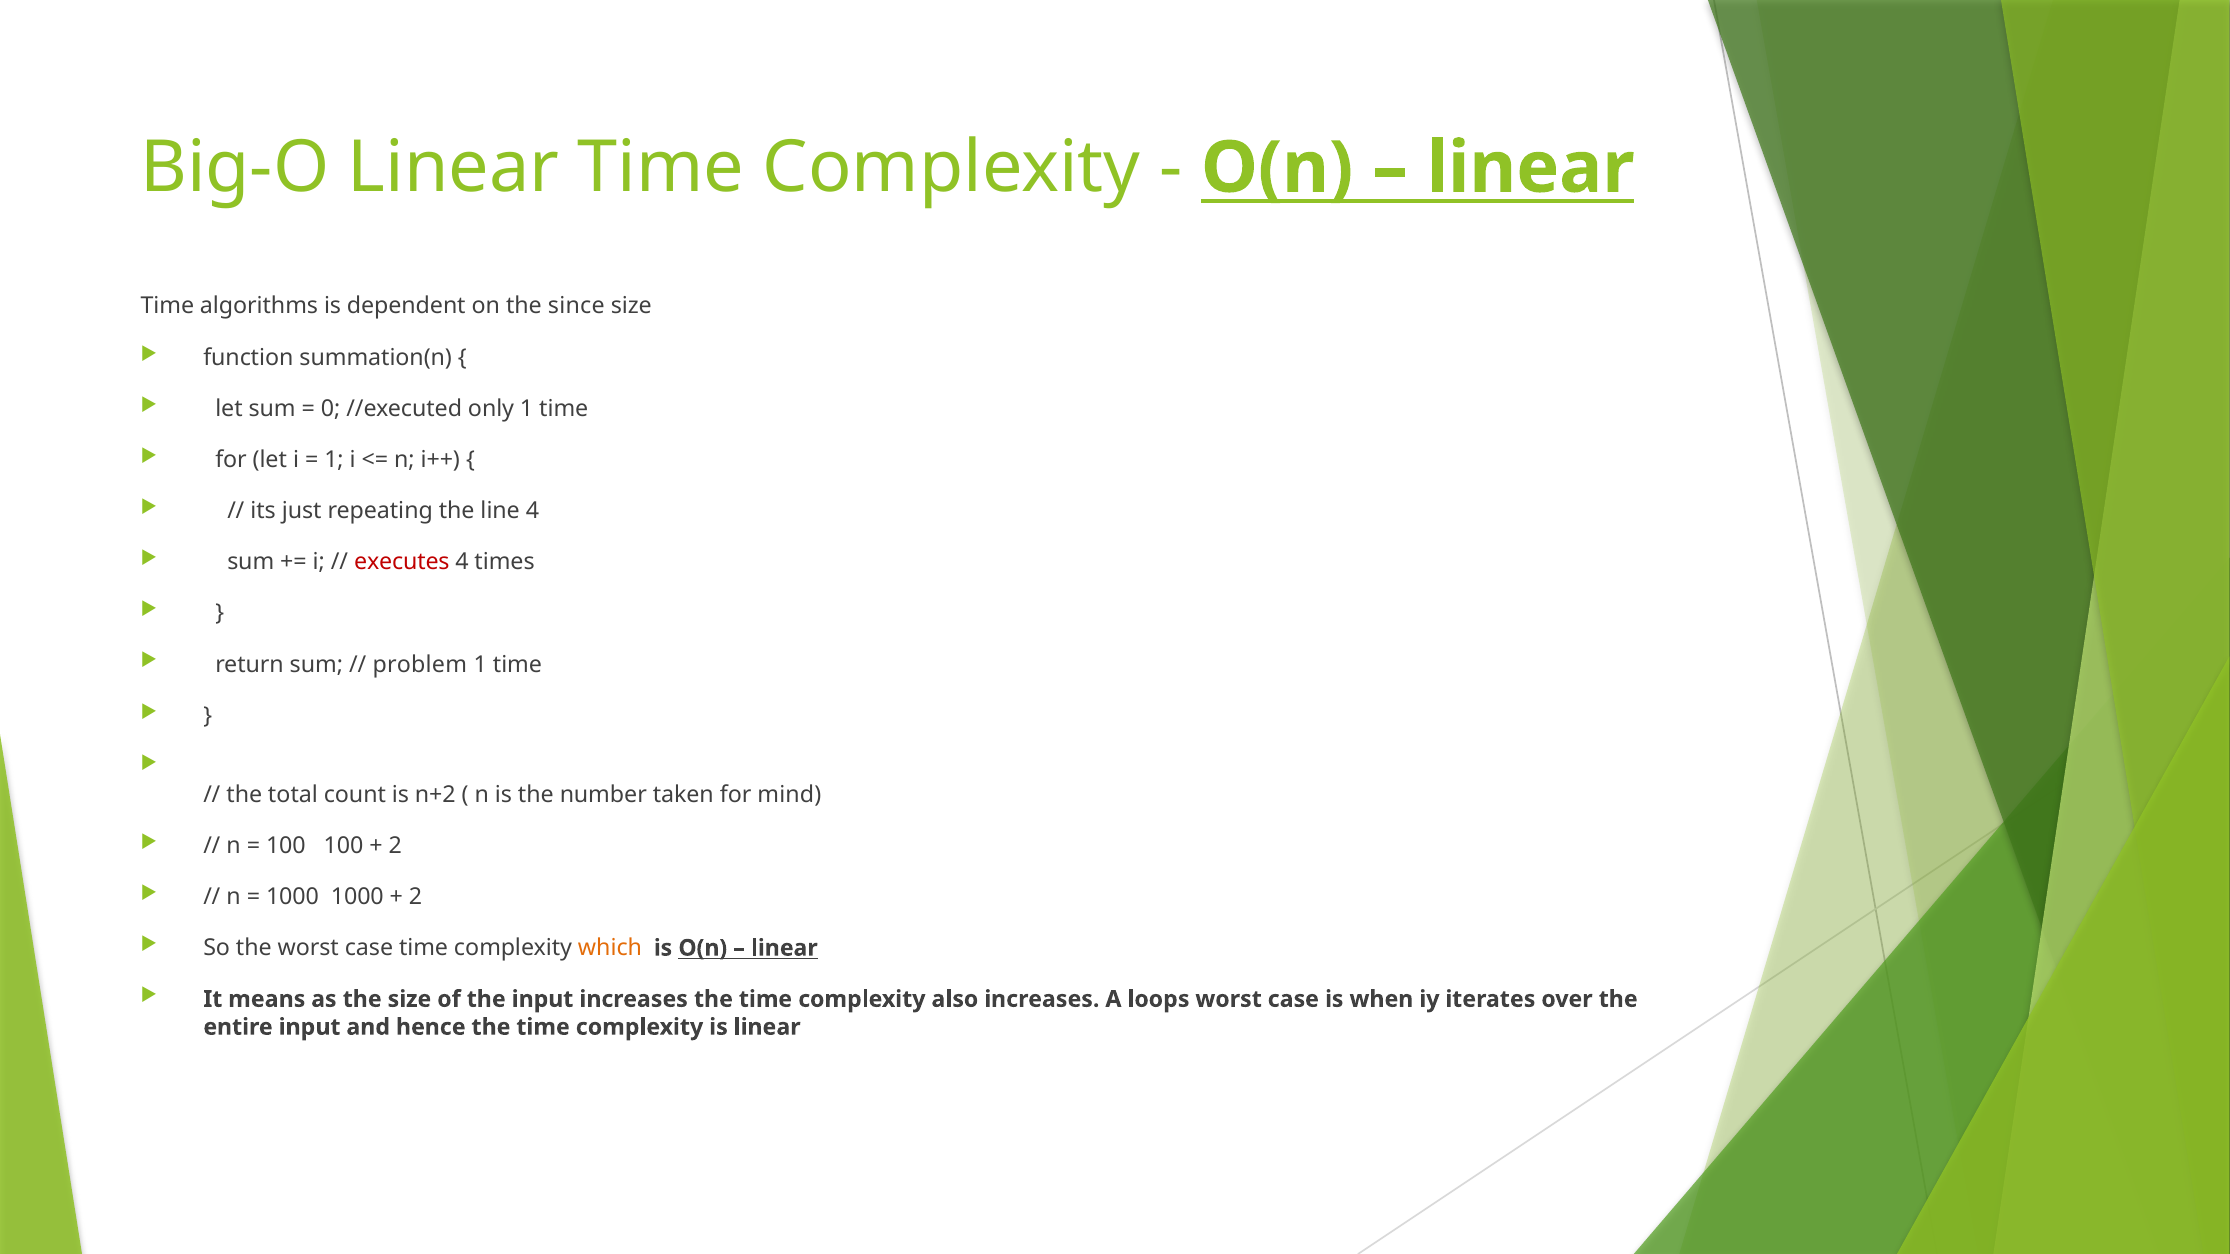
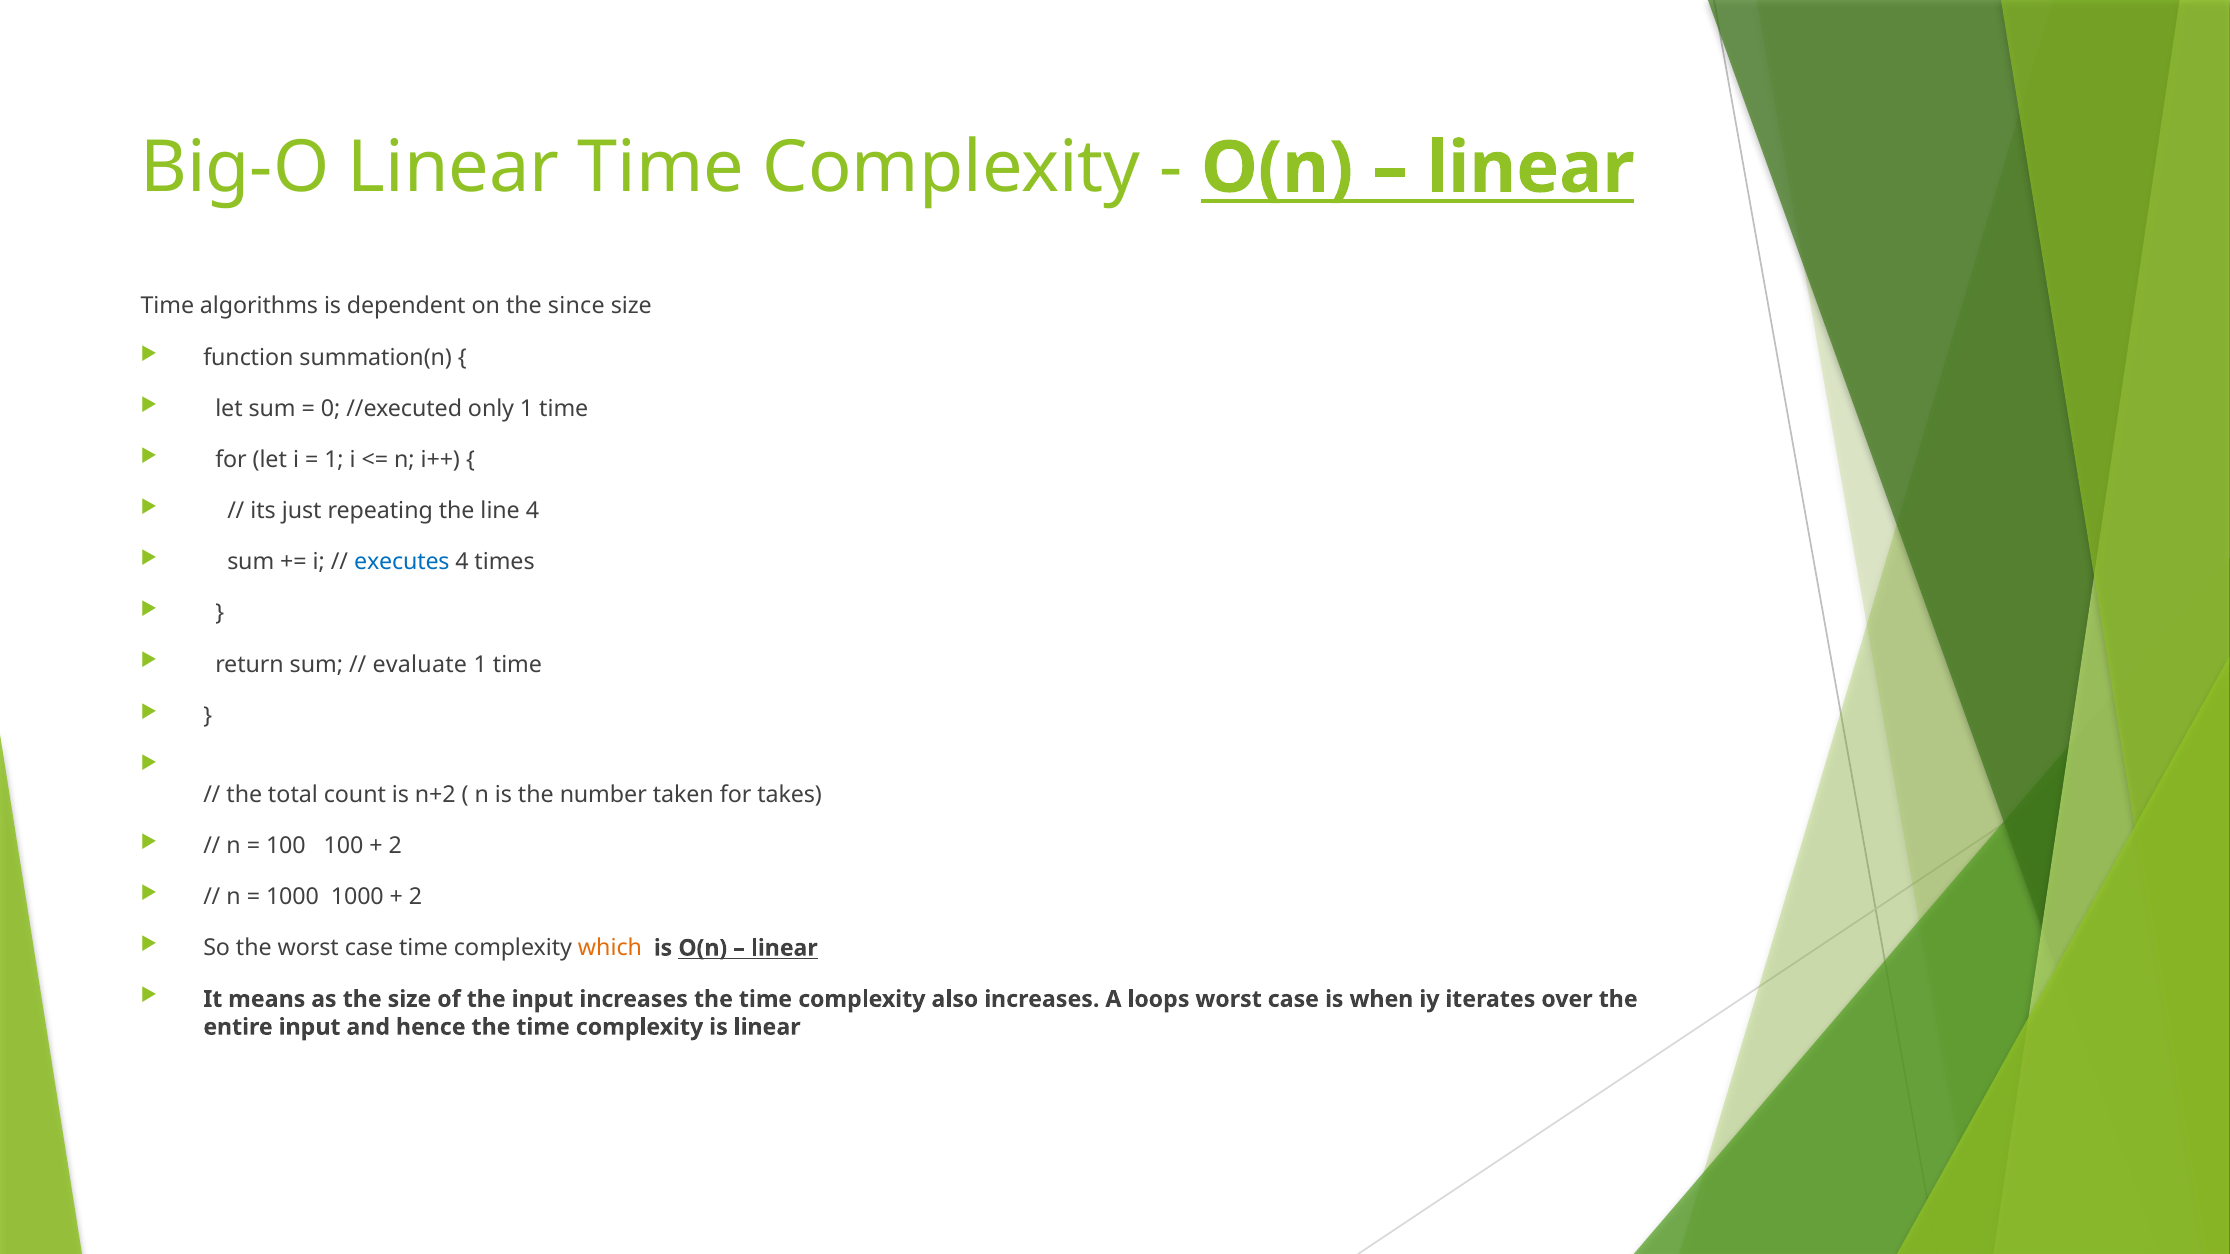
executes colour: red -> blue (402, 562)
problem: problem -> evaluate (420, 665)
mind: mind -> takes (790, 795)
